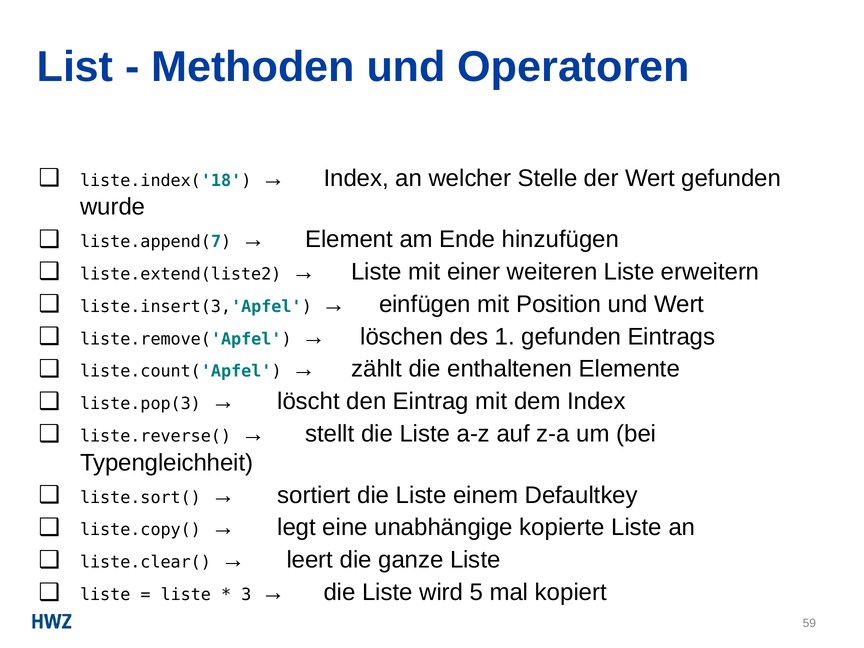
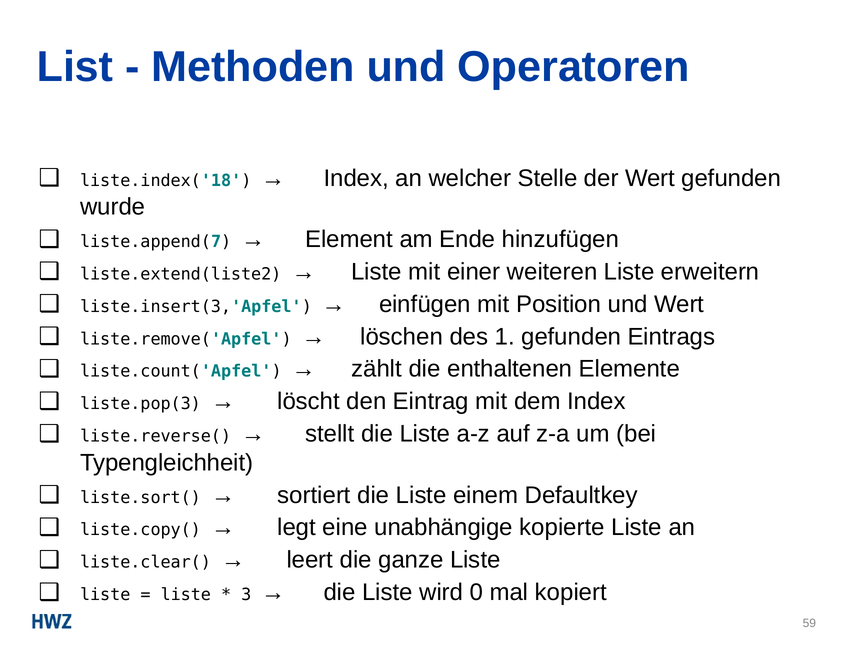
5: 5 -> 0 (476, 592)
